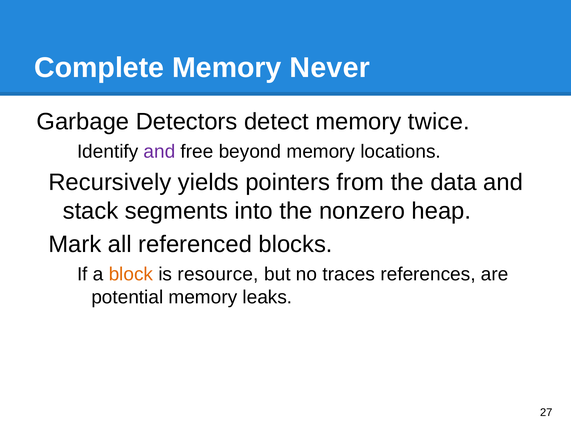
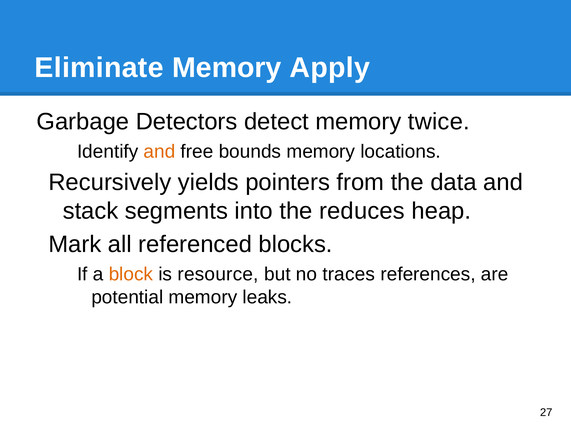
Complete: Complete -> Eliminate (99, 68)
Never: Never -> Apply (330, 68)
and colour: purple -> orange (160, 152)
beyond: beyond -> bounds (250, 152)
nonzero: nonzero -> reduces (362, 211)
